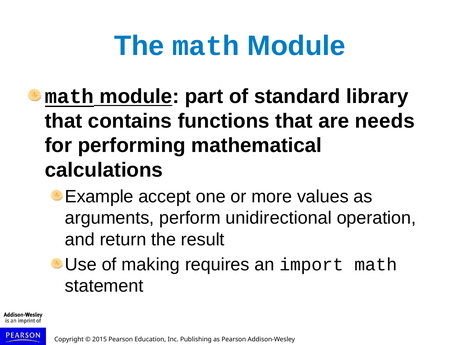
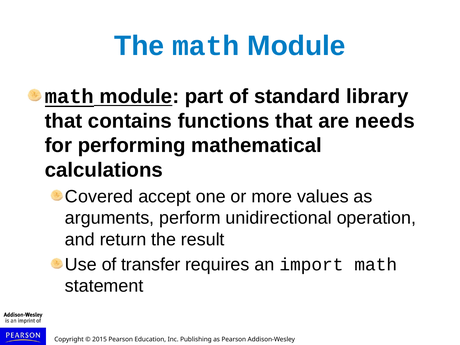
Example: Example -> Covered (99, 197)
making: making -> transfer (151, 265)
